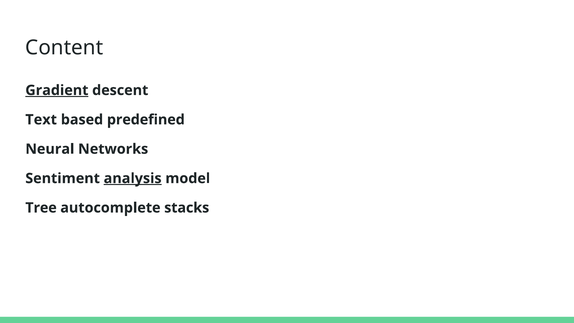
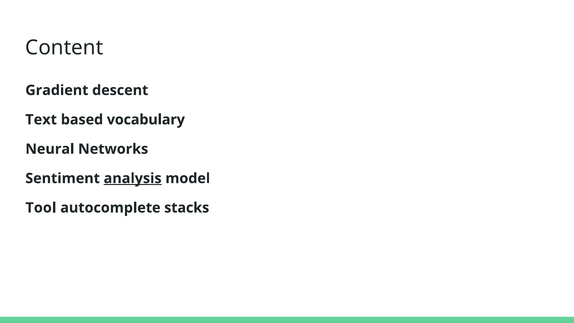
Gradient underline: present -> none (57, 90)
predefined: predefined -> vocabulary (146, 120)
Tree: Tree -> Tool (41, 208)
